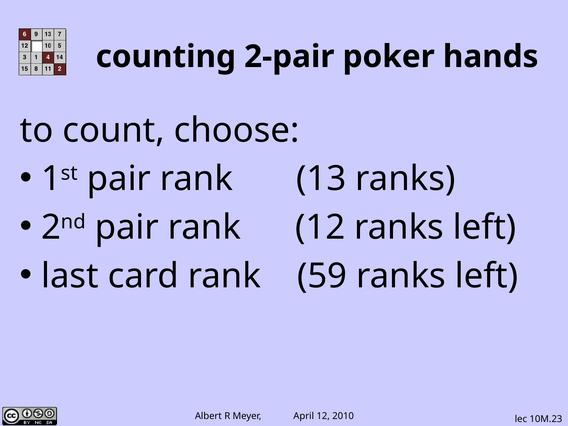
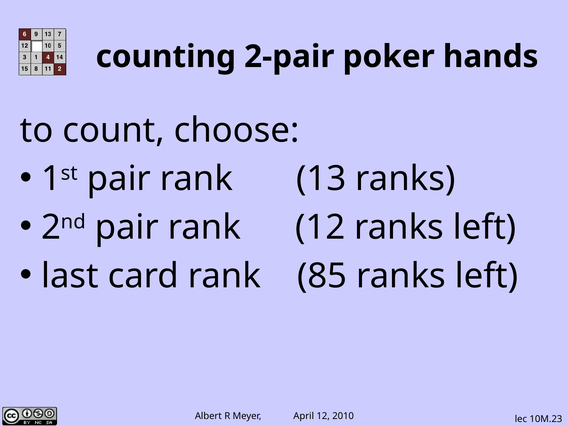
59: 59 -> 85 (322, 276)
